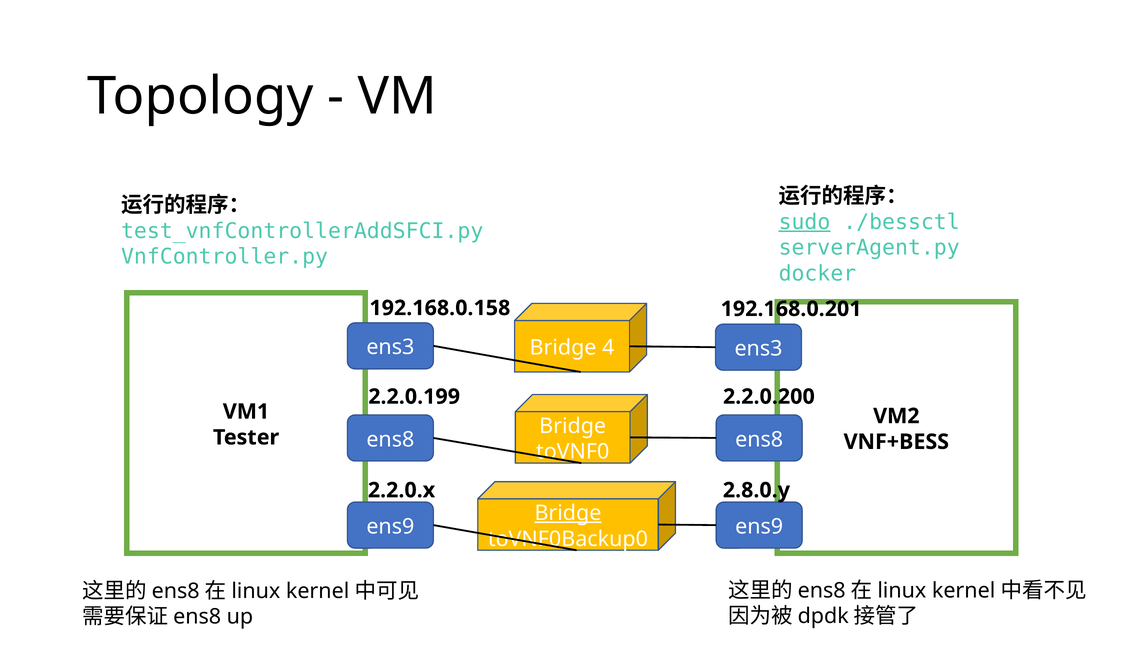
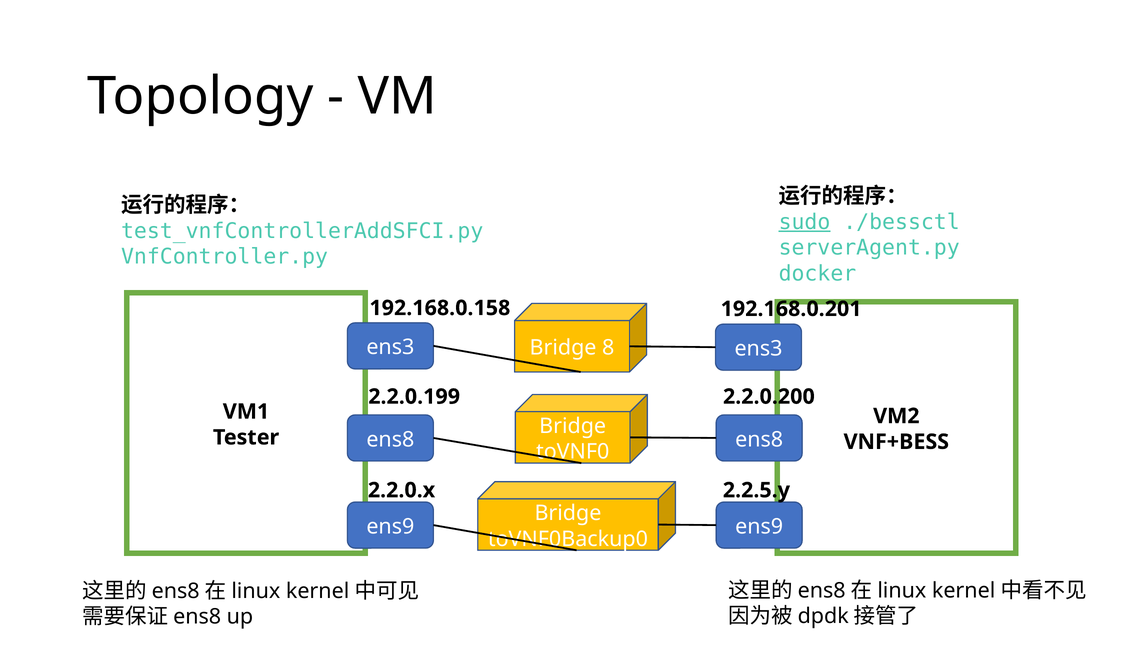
4: 4 -> 8 (608, 348)
2.8.0.y: 2.8.0.y -> 2.2.5.y (756, 490)
Bridge underline: present -> none (568, 513)
